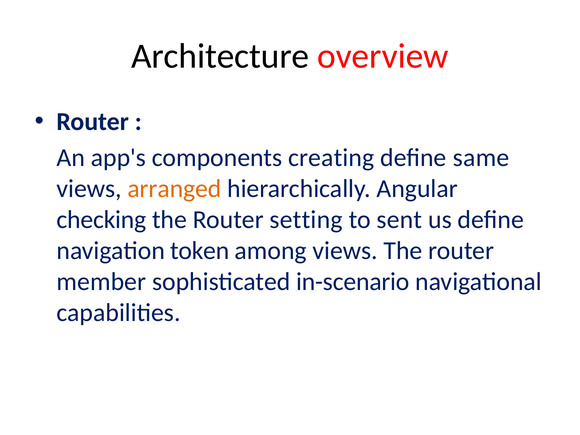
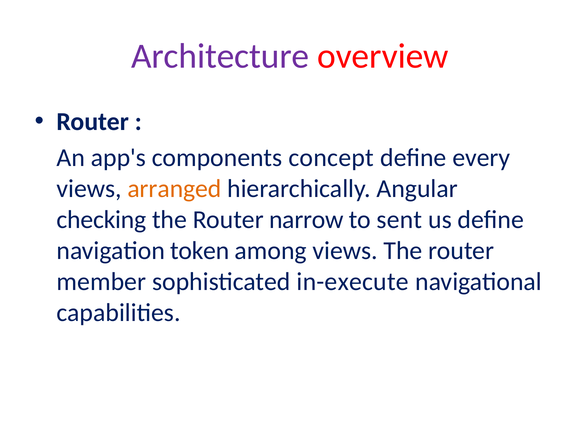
Architecture colour: black -> purple (220, 56)
creating: creating -> concept (331, 158)
same: same -> every (481, 158)
setting: setting -> narrow (306, 220)
in-scenario: in-scenario -> in-execute (353, 282)
